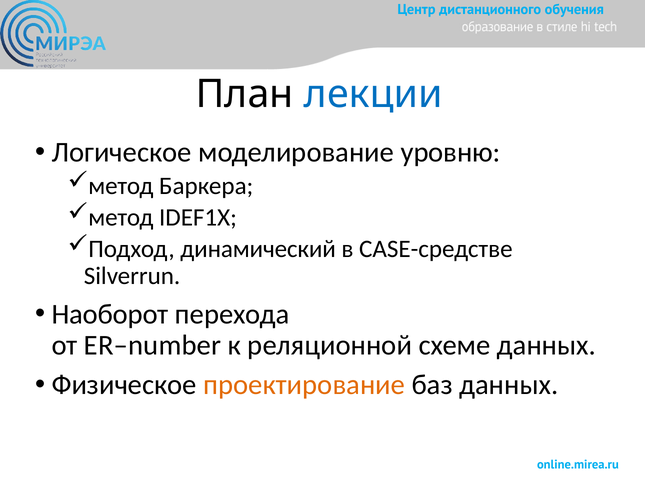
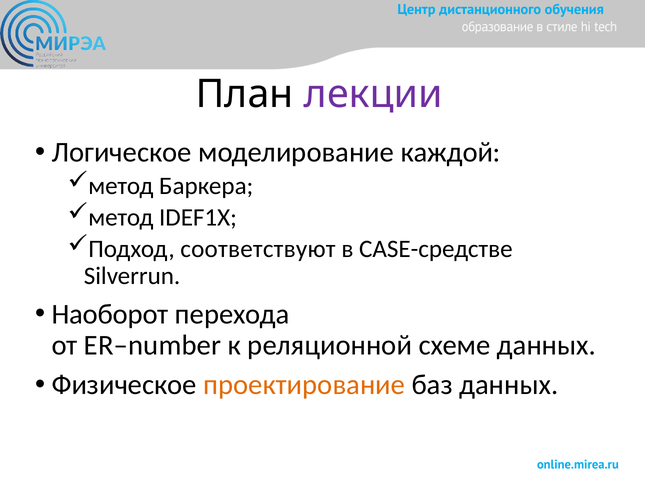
лекции colour: blue -> purple (373, 94)
уровню: уровню -> каждой (451, 152)
динамический: динамический -> соответствуют (258, 249)
